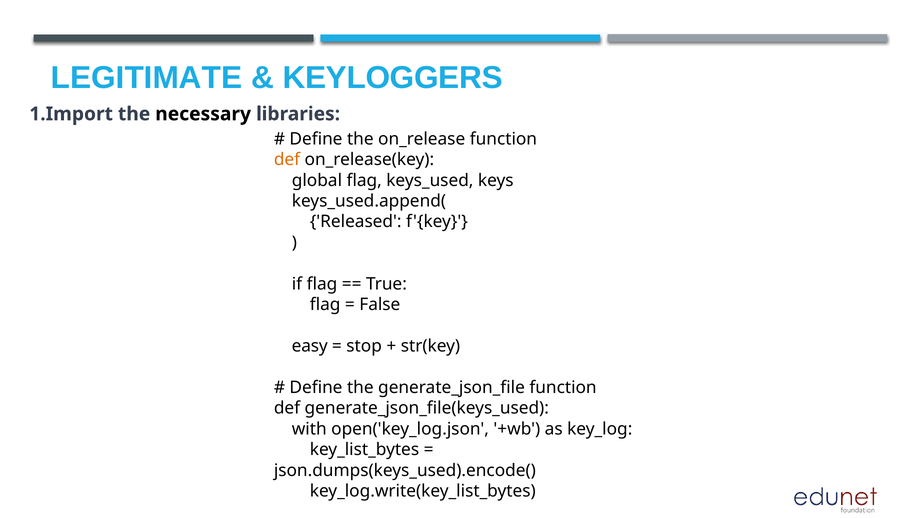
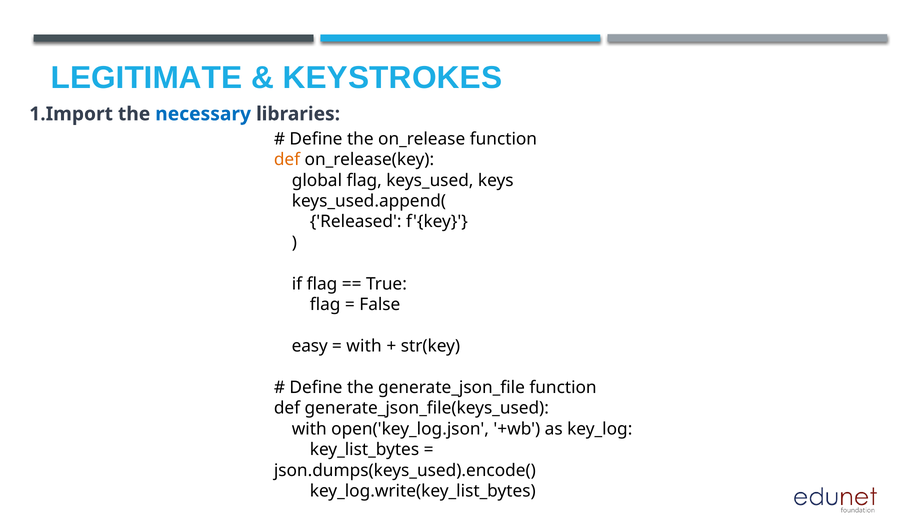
KEYLOGGERS: KEYLOGGERS -> KEYSTROKES (392, 78)
necessary colour: black -> blue (203, 114)
stop: stop -> with (364, 346)
